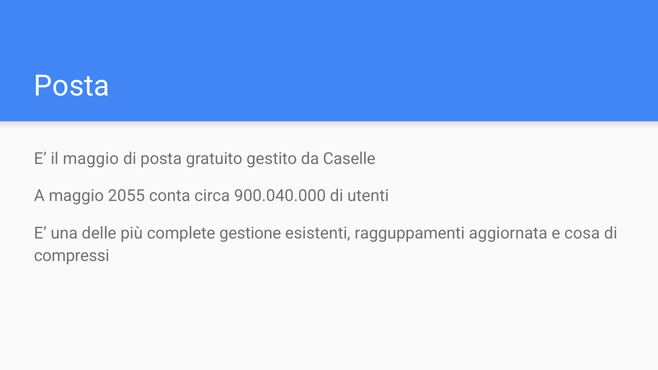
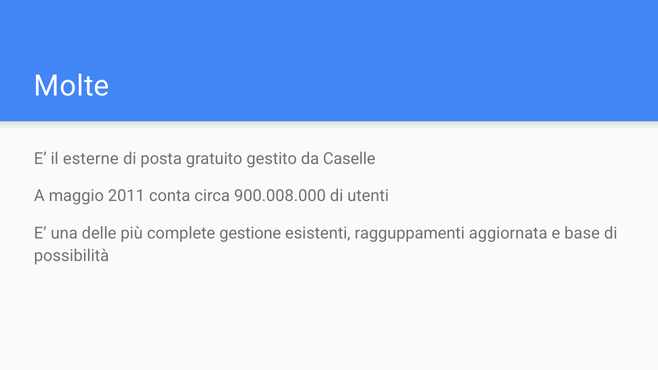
Posta: Posta -> Molte (72, 86)
il maggio: maggio -> esterne (91, 159)
2055: 2055 -> 2011 (126, 196)
900.040.000: 900.040.000 -> 900.008.000 (280, 196)
cosa: cosa -> base (582, 233)
compressi: compressi -> possibilità (72, 256)
